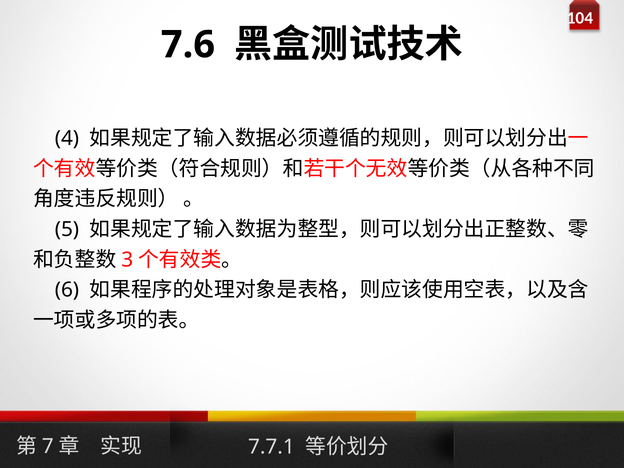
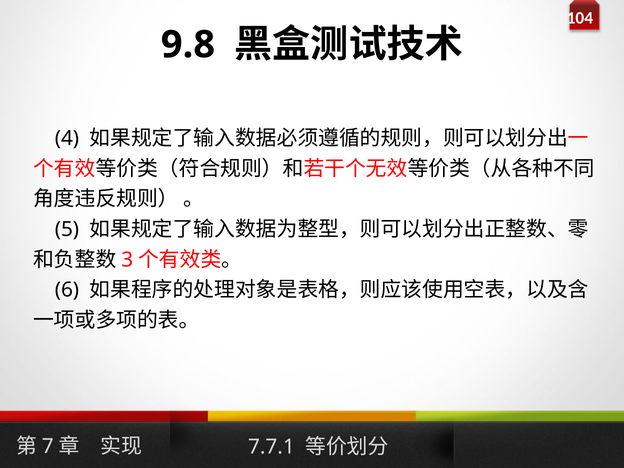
7.6: 7.6 -> 9.8 (188, 45)
